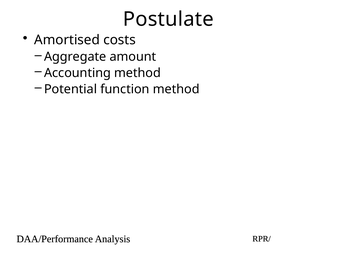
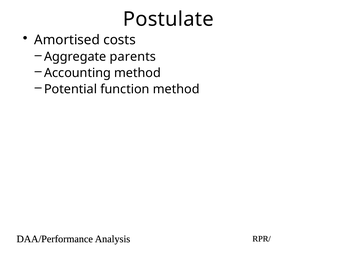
amount: amount -> parents (133, 57)
